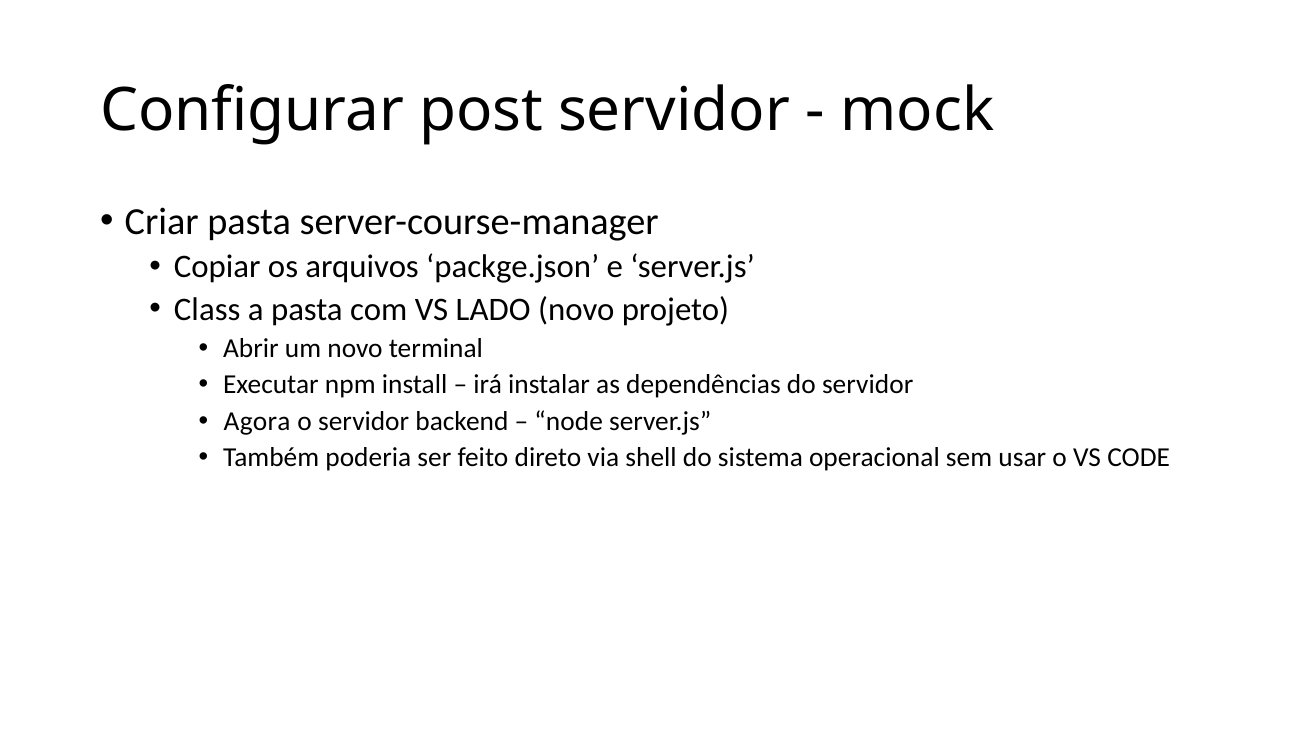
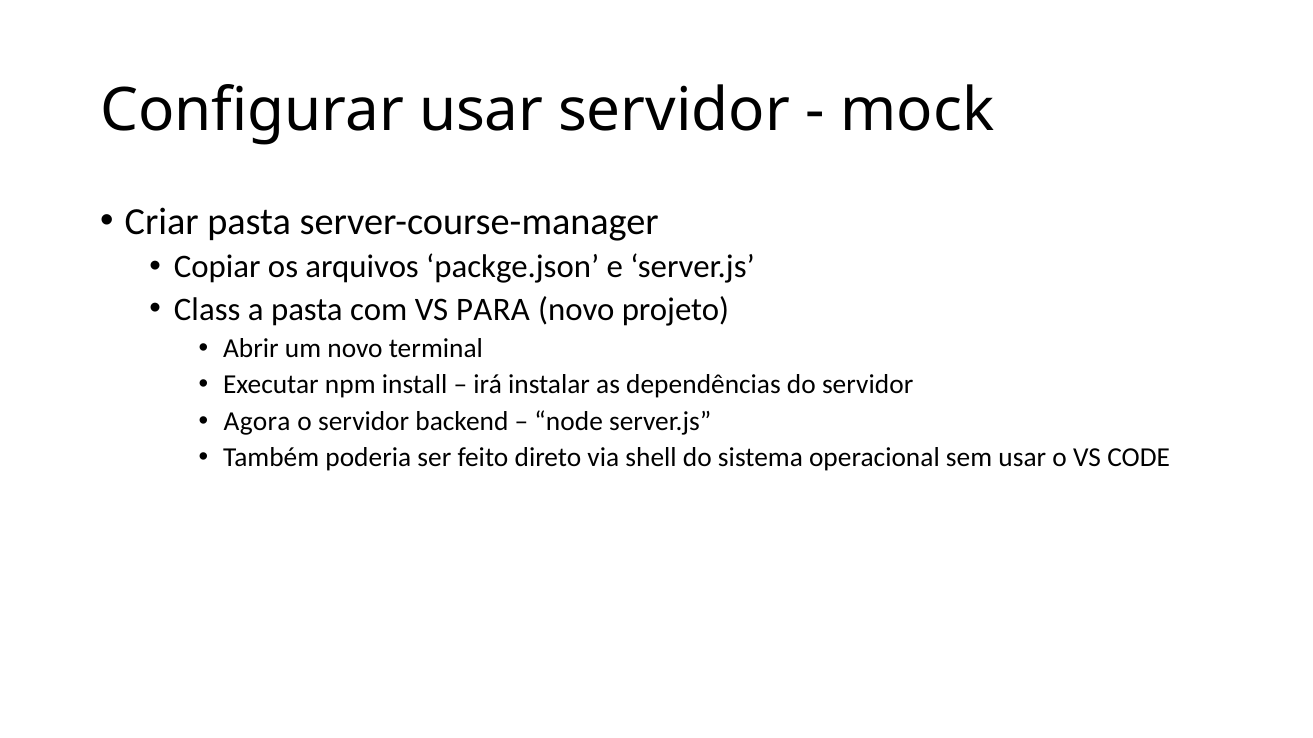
Configurar post: post -> usar (481, 110)
LADO: LADO -> PARA (493, 310)
